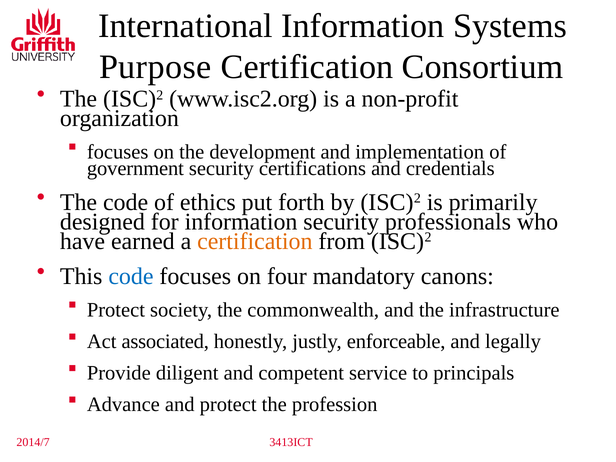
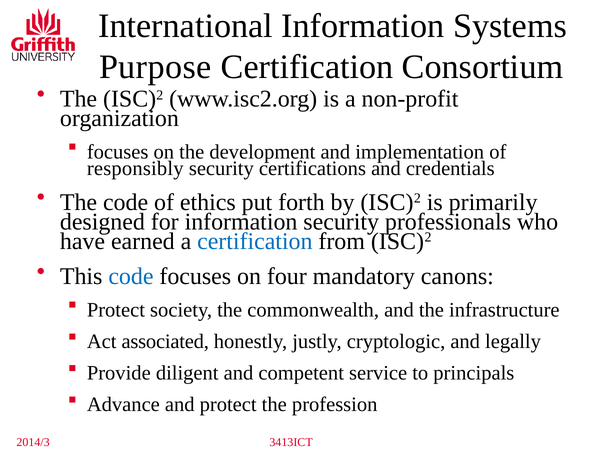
government: government -> responsibly (135, 169)
certification colour: orange -> blue (255, 241)
enforceable: enforceable -> cryptologic (396, 341)
2014/7: 2014/7 -> 2014/3 (33, 442)
